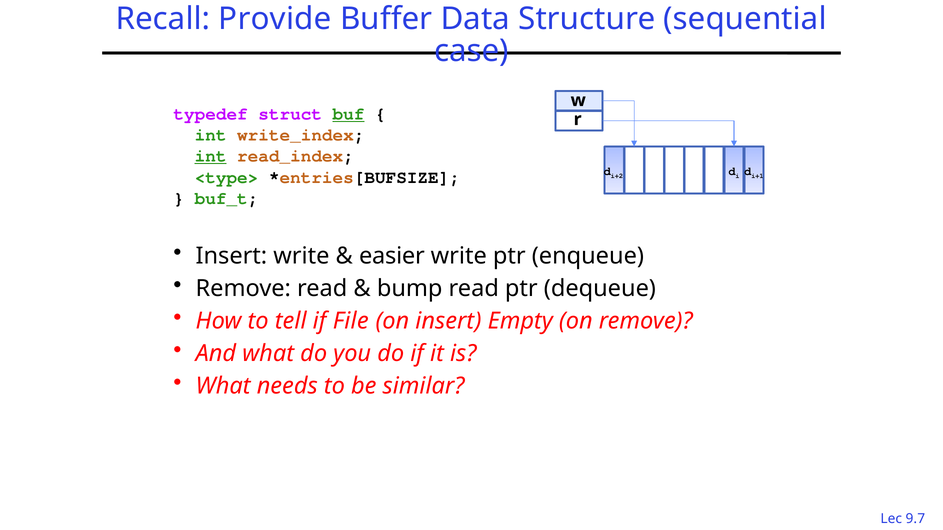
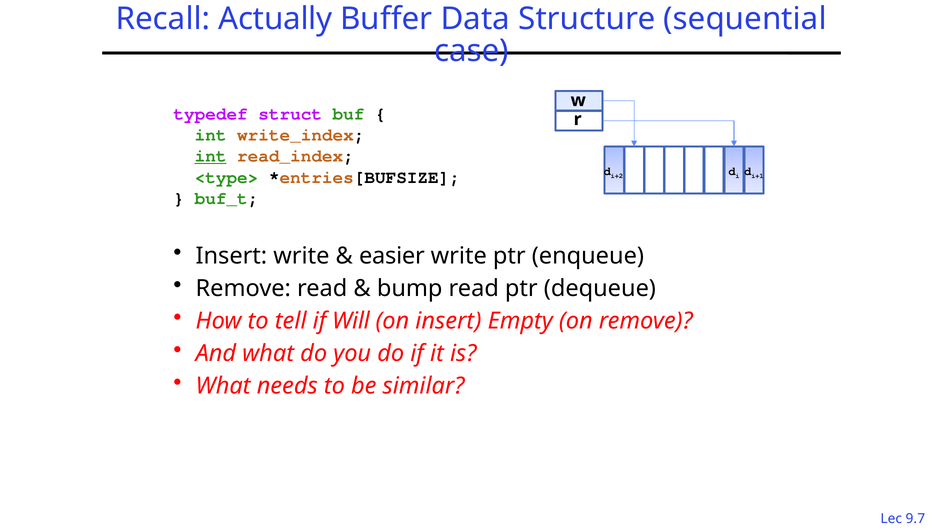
Provide: Provide -> Actually (275, 19)
buf underline: present -> none (349, 114)
File: File -> Will (351, 321)
